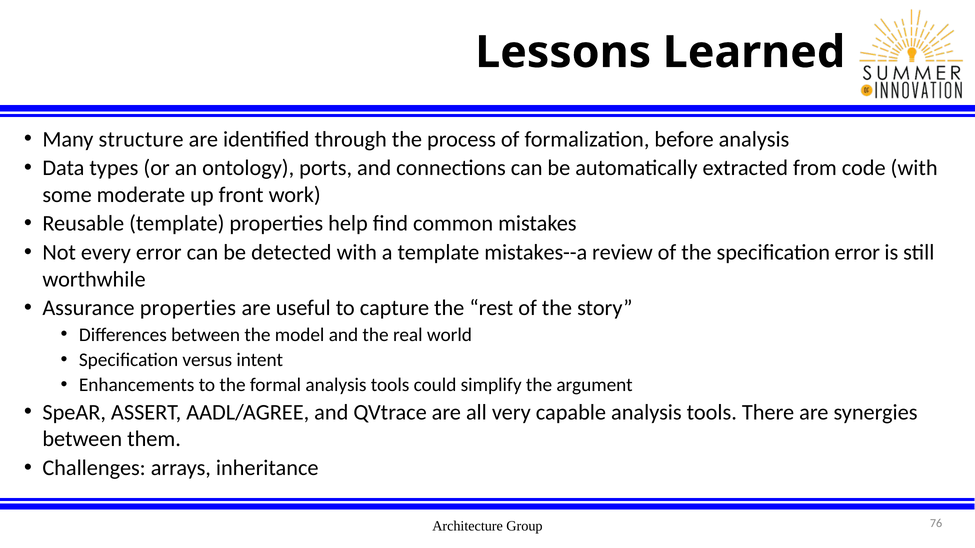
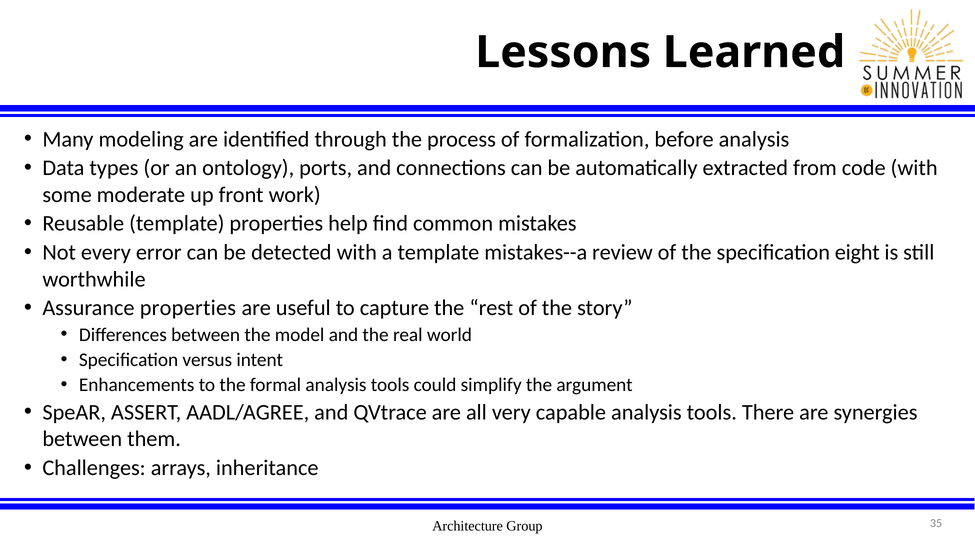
structure: structure -> modeling (141, 139)
specification error: error -> eight (857, 253)
76: 76 -> 35 (936, 524)
